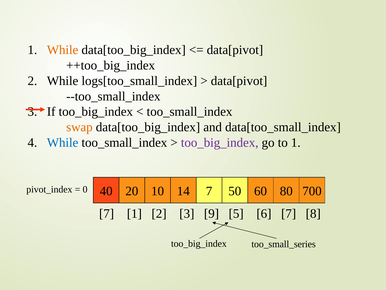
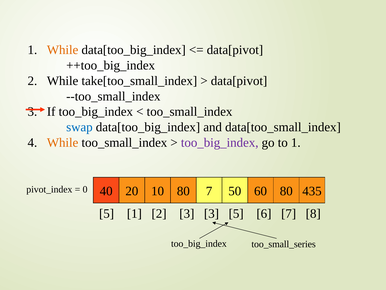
logs[too_small_index: logs[too_small_index -> take[too_small_index (139, 81)
swap colour: orange -> blue (79, 127)
While colour: blue -> orange (63, 142)
10 14: 14 -> 80 (183, 191)
700: 700 -> 435 (312, 191)
7: 7 -> 5 (107, 213)
3 9: 9 -> 3 (212, 213)
